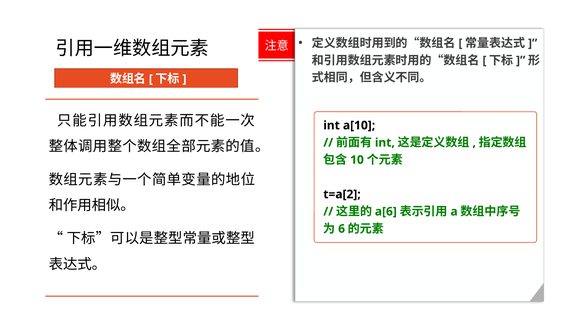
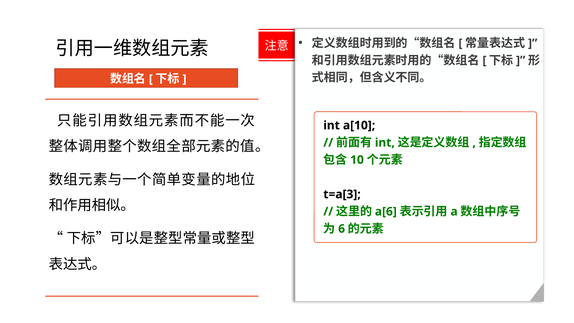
t=a[2: t=a[2 -> t=a[3 (342, 194)
